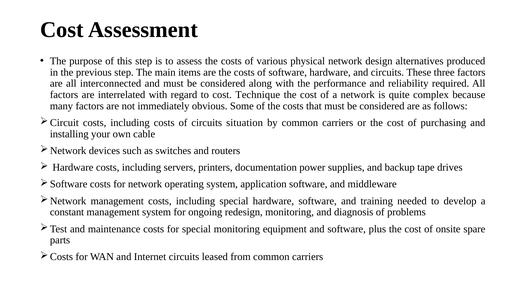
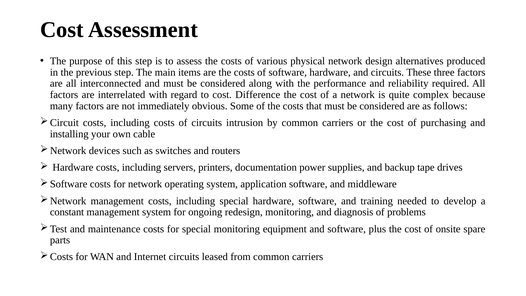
Technique: Technique -> Difference (258, 95)
situation: situation -> intrusion (245, 123)
